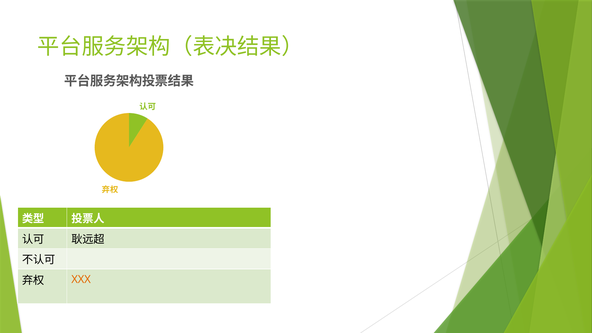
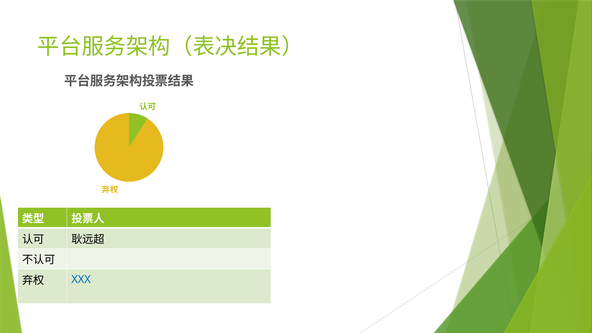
XXX colour: orange -> blue (81, 279)
